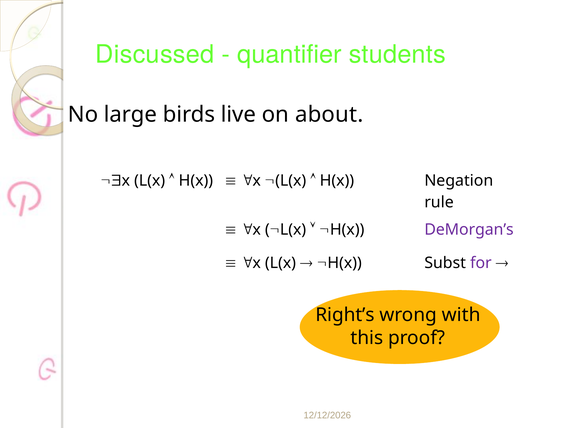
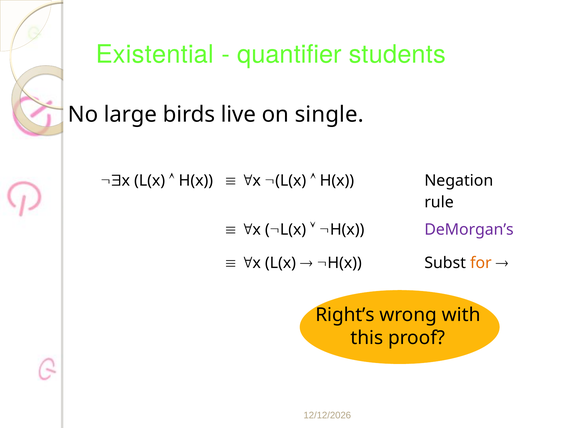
Discussed: Discussed -> Existential (155, 55)
about: about -> single (329, 115)
for colour: purple -> orange (481, 263)
